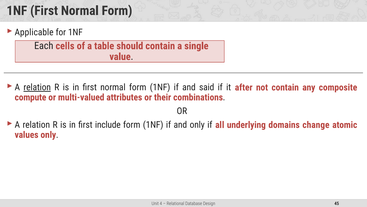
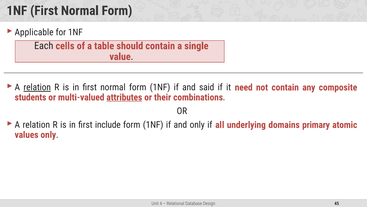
after: after -> need (244, 87)
compute: compute -> students (30, 97)
attributes underline: none -> present (124, 97)
change: change -> primary (316, 125)
